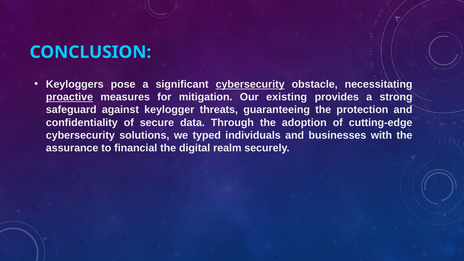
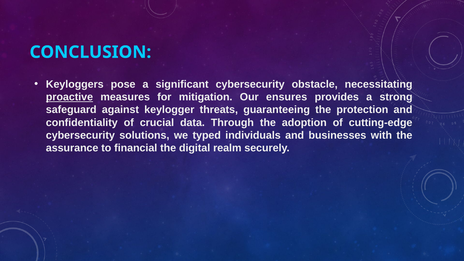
cybersecurity underline: present -> none (250, 84)
existing: existing -> ensures (287, 97)
secure: secure -> crucial (157, 123)
